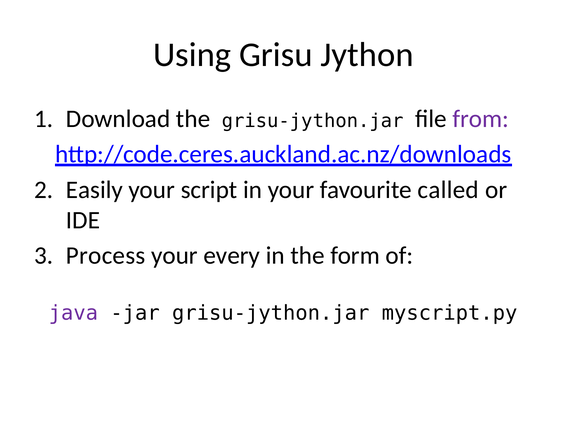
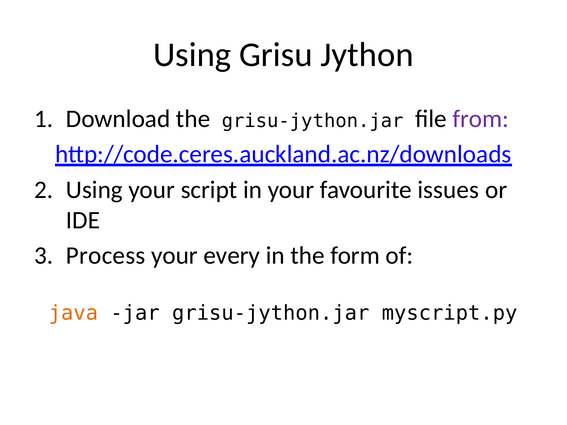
Easily: Easily -> Using (94, 190)
called: called -> issues (448, 190)
java colour: purple -> orange (74, 313)
